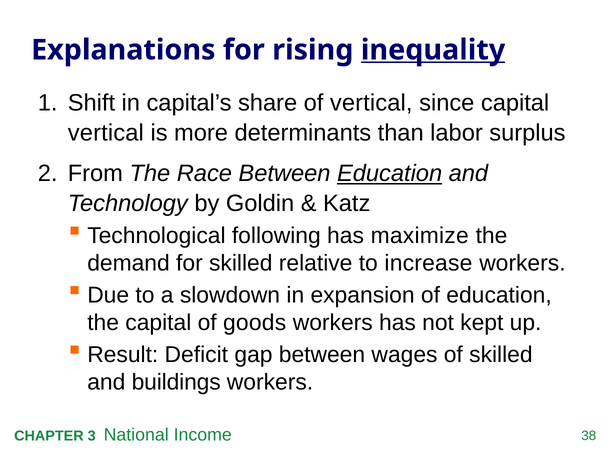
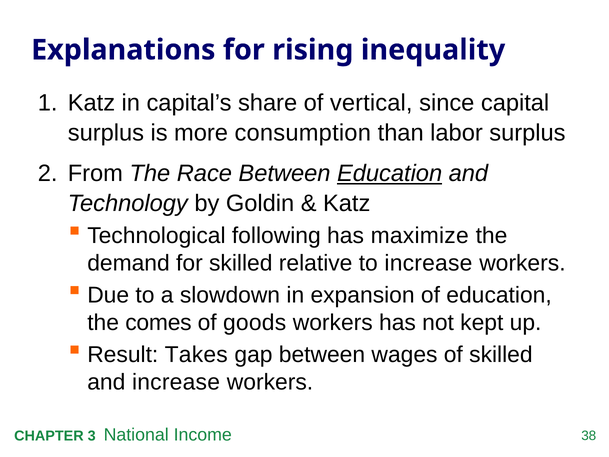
inequality underline: present -> none (433, 50)
1 Shift: Shift -> Katz (91, 103)
vertical: vertical -> surplus (106, 133)
determinants: determinants -> consumption (303, 133)
the capital: capital -> comes (158, 323)
Deficit: Deficit -> Takes (196, 355)
and buildings: buildings -> increase (176, 382)
